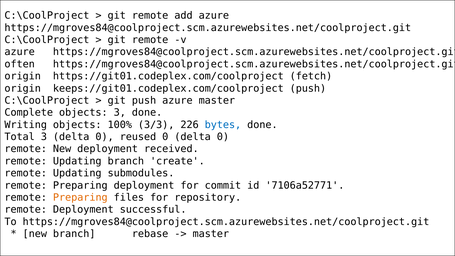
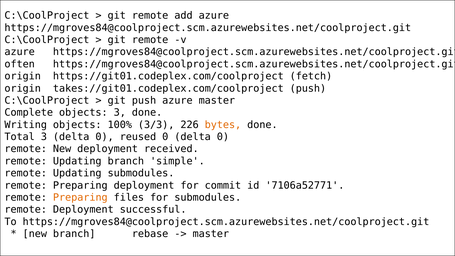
keeps://git01.codeplex.com/coolproject: keeps://git01.codeplex.com/coolproject -> takes://git01.codeplex.com/coolproject (168, 88)
bytes colour: blue -> orange (223, 125)
create: create -> simple (177, 161)
for repository: repository -> submodules (208, 197)
